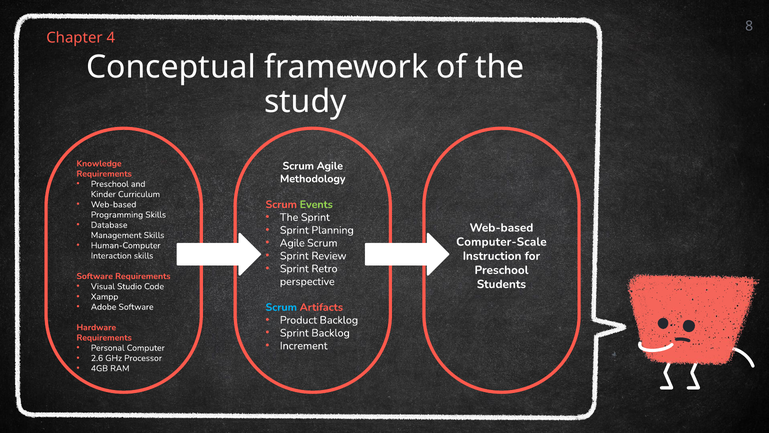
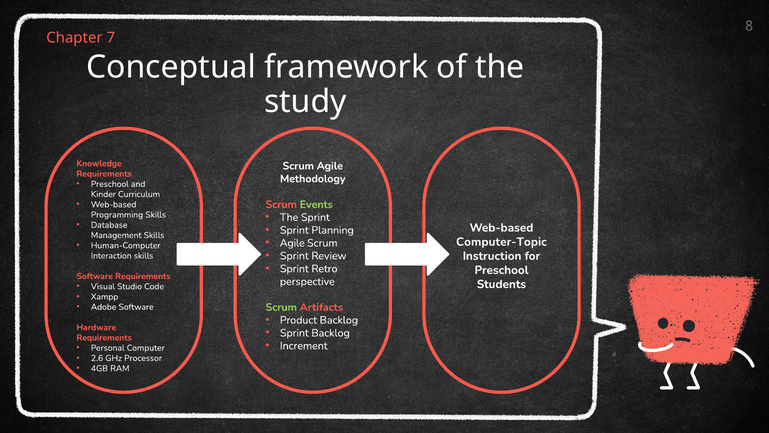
4: 4 -> 7 (111, 38)
Computer-Scale: Computer-Scale -> Computer-Topic (501, 242)
Scrum colour: light blue -> light green (281, 307)
